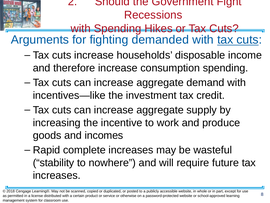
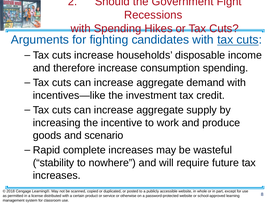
demanded: demanded -> candidates (160, 40)
incomes: incomes -> scenario (104, 135)
